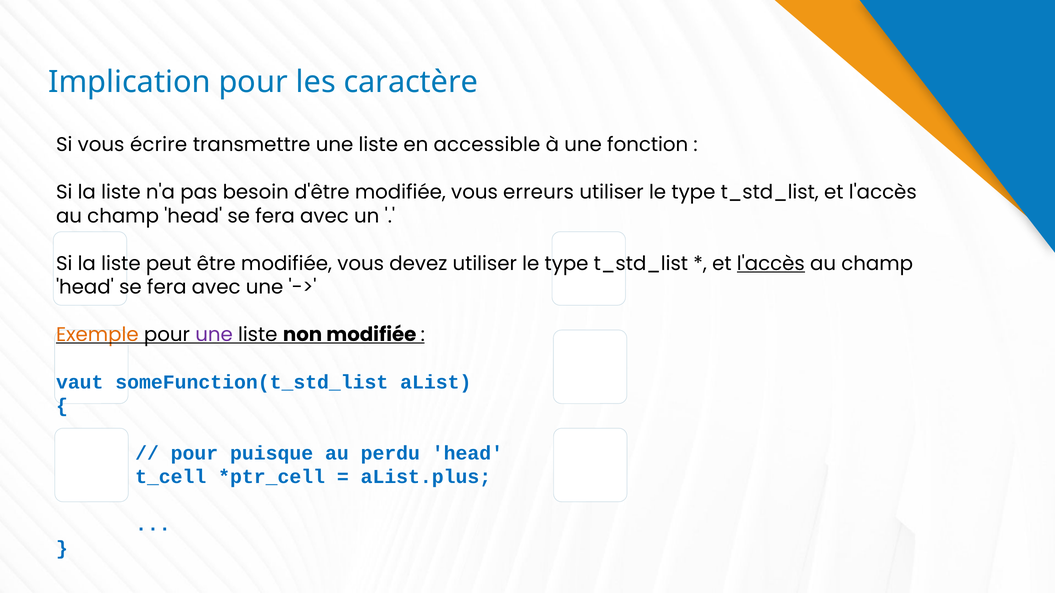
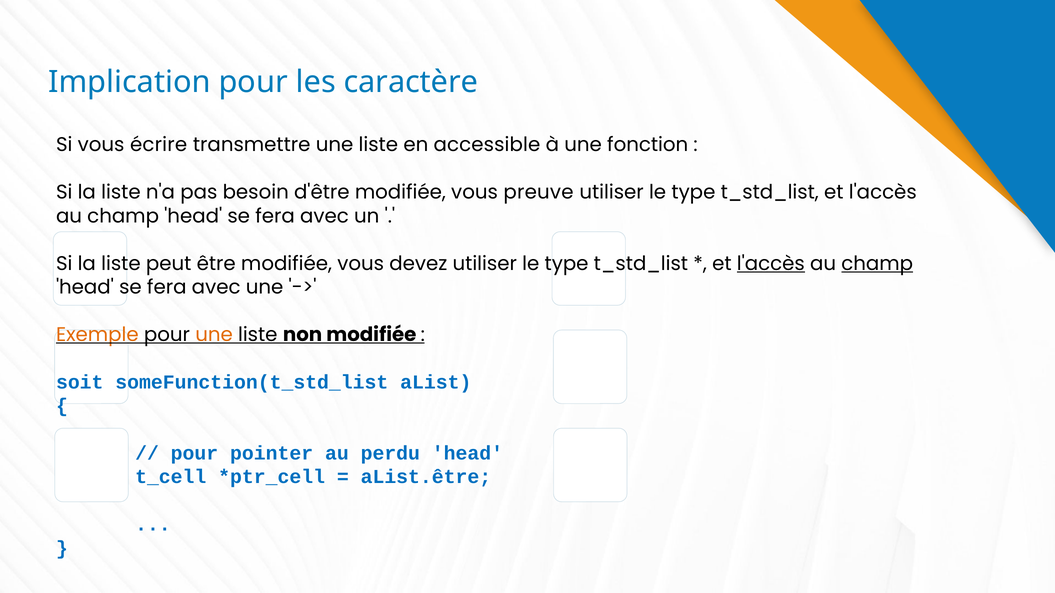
erreurs: erreurs -> preuve (539, 192)
champ underline: none -> present (877, 264)
une colour: purple -> orange (214, 335)
vaut: vaut -> soit (80, 382)
puisque: puisque -> pointer (272, 454)
aList.plus: aList.plus -> aList.être (426, 477)
